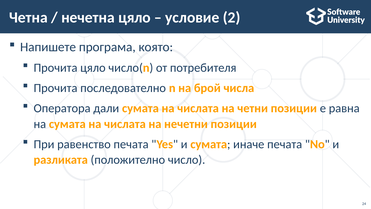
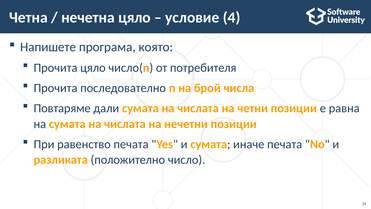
2: 2 -> 4 (232, 18)
Оператора: Оператора -> Повтаряме (62, 108)
